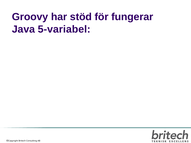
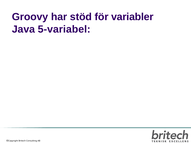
fungerar: fungerar -> variabler (132, 17)
